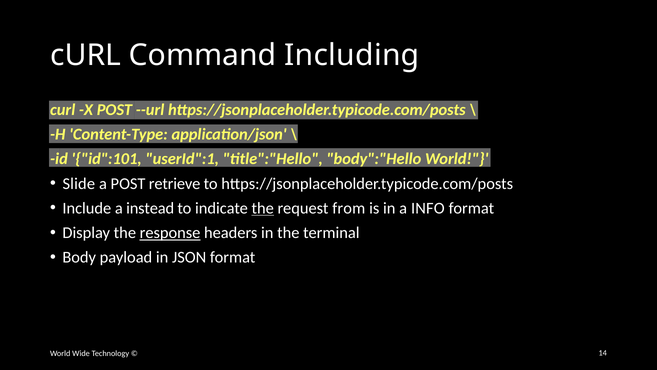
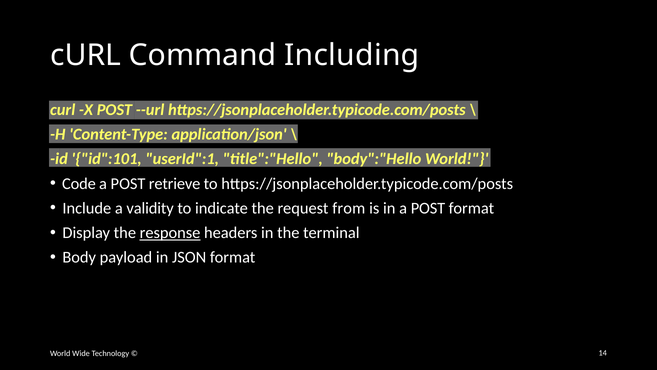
Slide: Slide -> Code (79, 183)
instead: instead -> validity (150, 208)
the underline: present -> none (263, 208)
in a INFO: INFO -> POST (428, 208)
